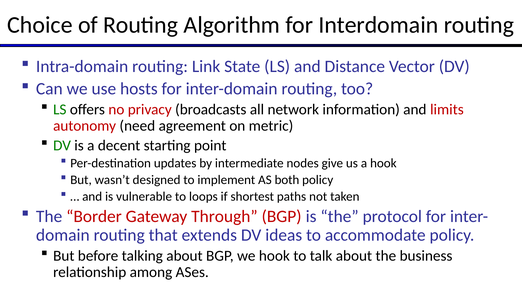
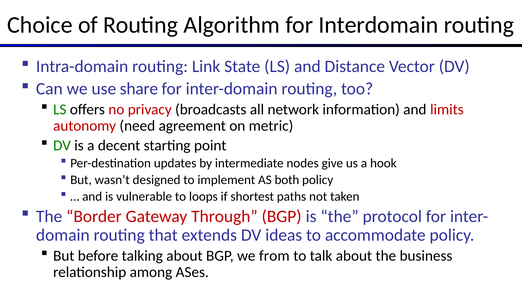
hosts: hosts -> share (139, 89)
we hook: hook -> from (274, 256)
